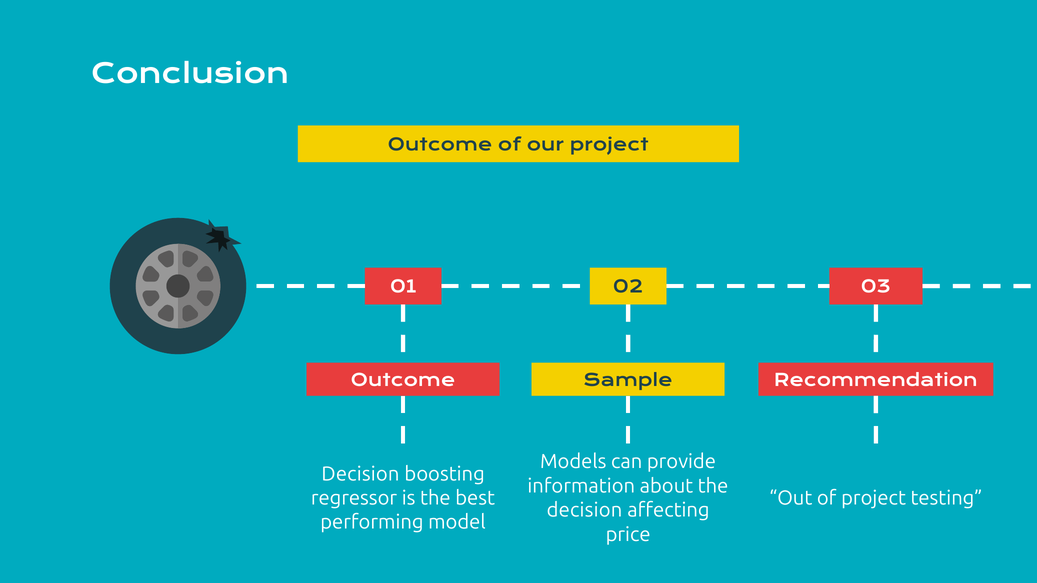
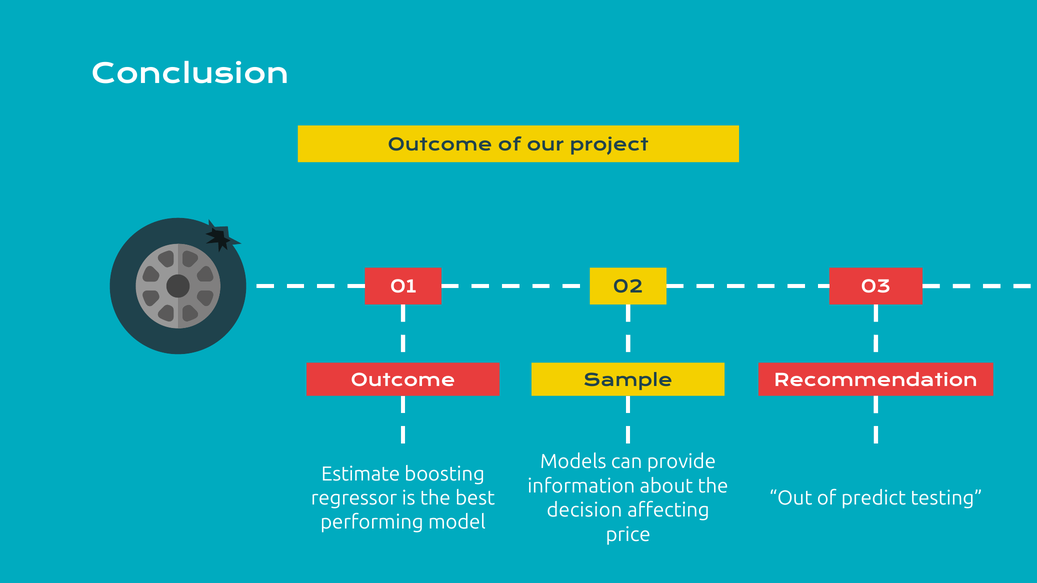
Decision: Decision -> Estimate (361, 474)
of project: project -> predict (874, 498)
